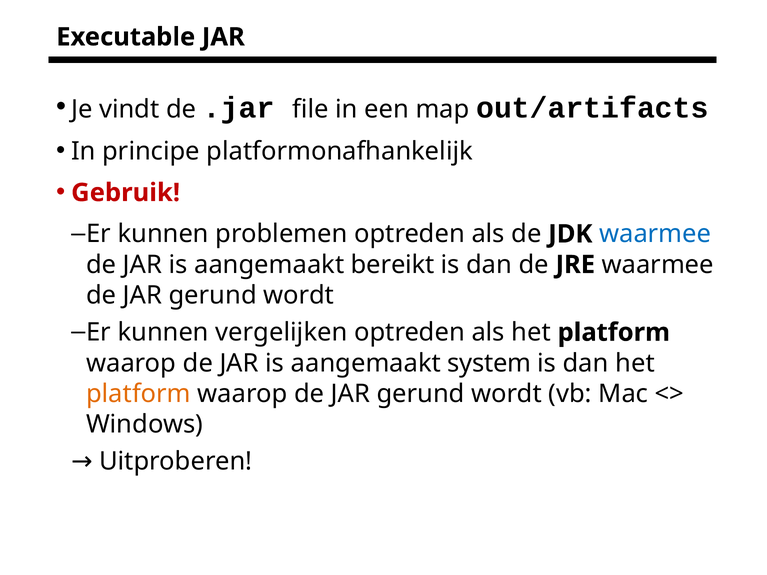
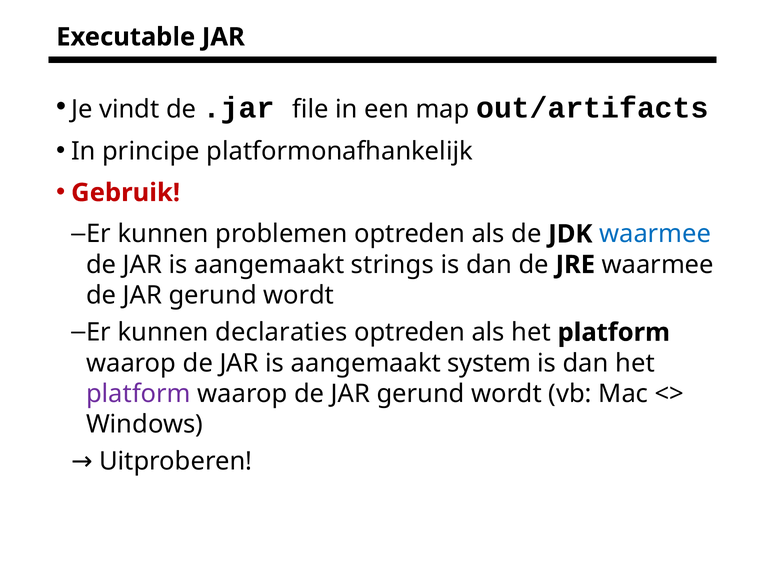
bereikt: bereikt -> strings (392, 265)
vergelijken: vergelijken -> declaraties (281, 333)
platform colour: orange -> purple (138, 394)
